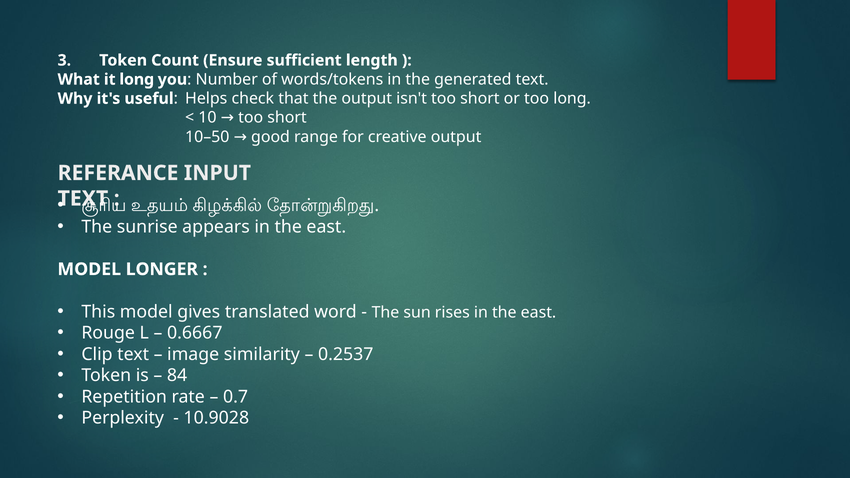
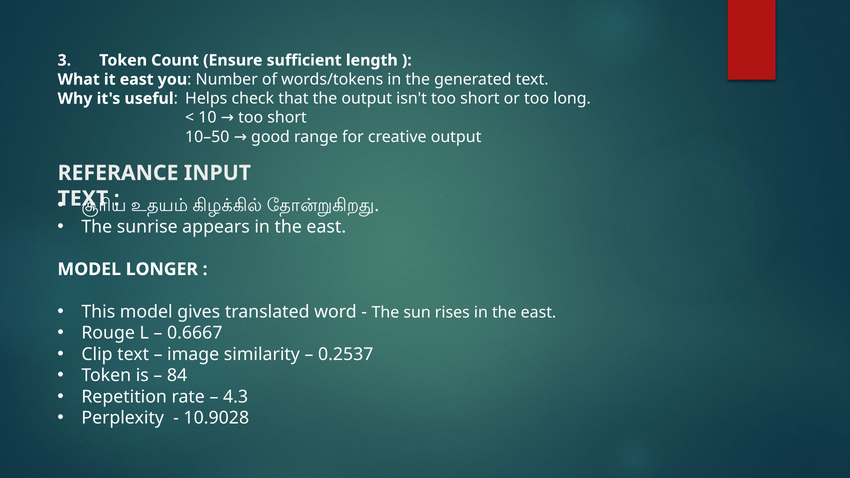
it long: long -> east (137, 79)
0.7: 0.7 -> 4.3 (236, 397)
